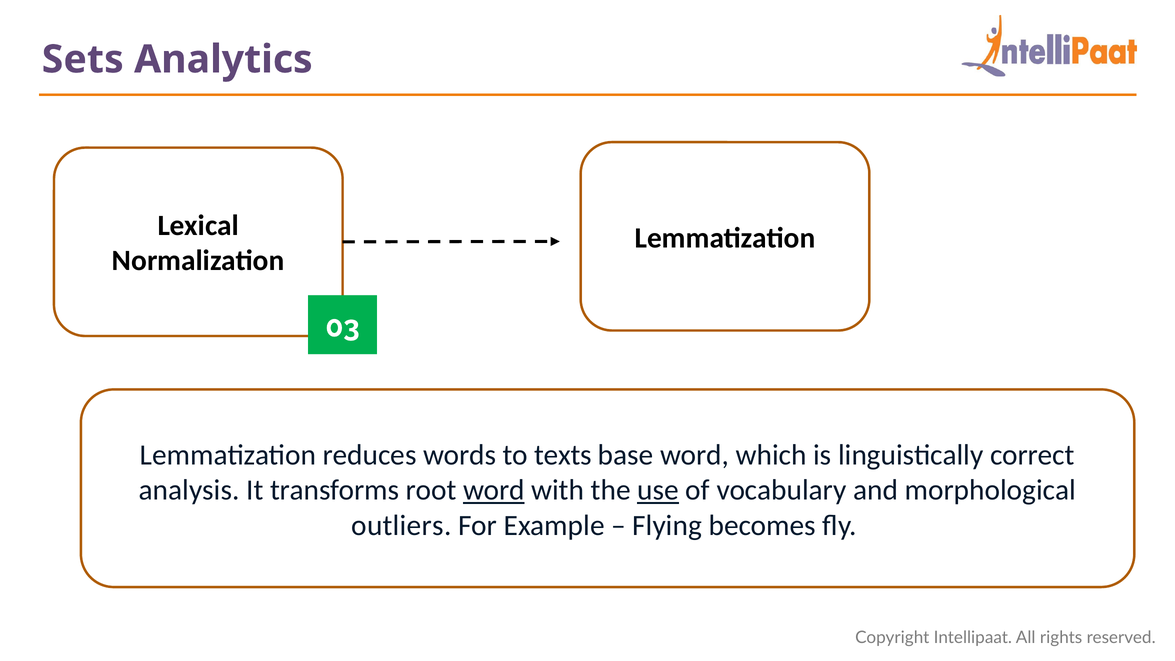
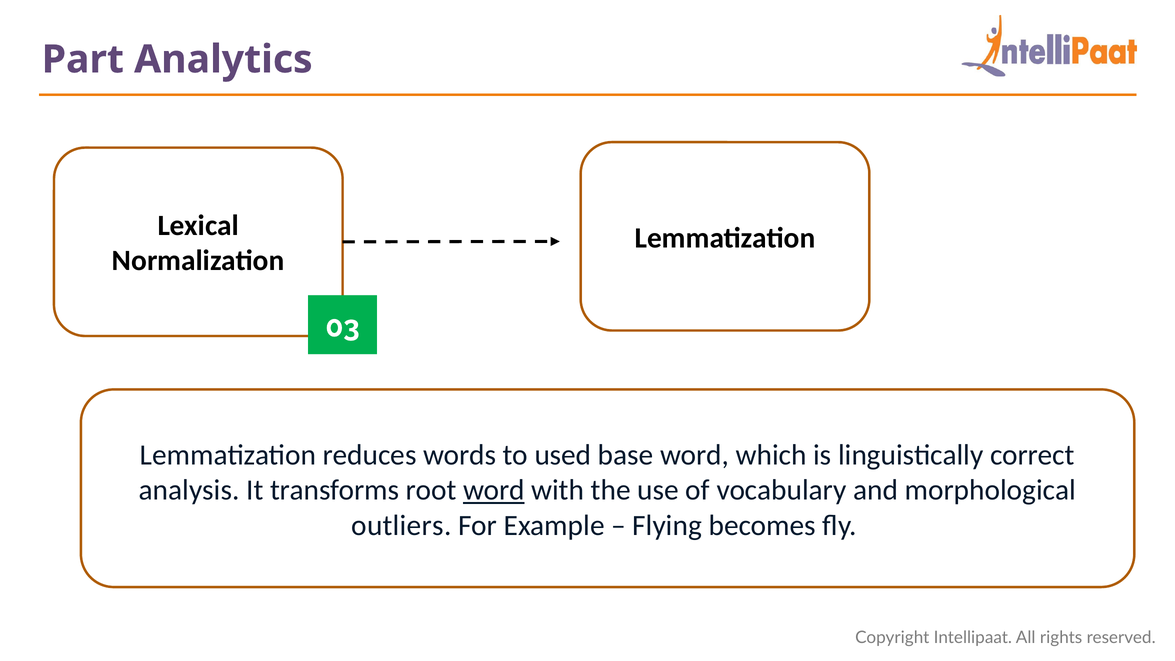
Sets: Sets -> Part (83, 59)
texts: texts -> used (563, 455)
use underline: present -> none (658, 490)
